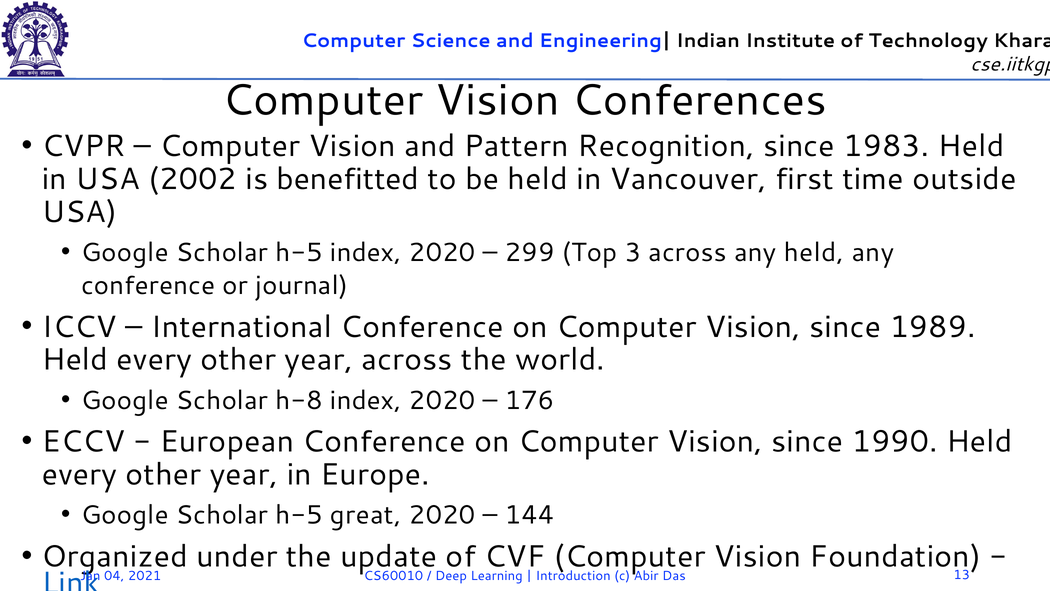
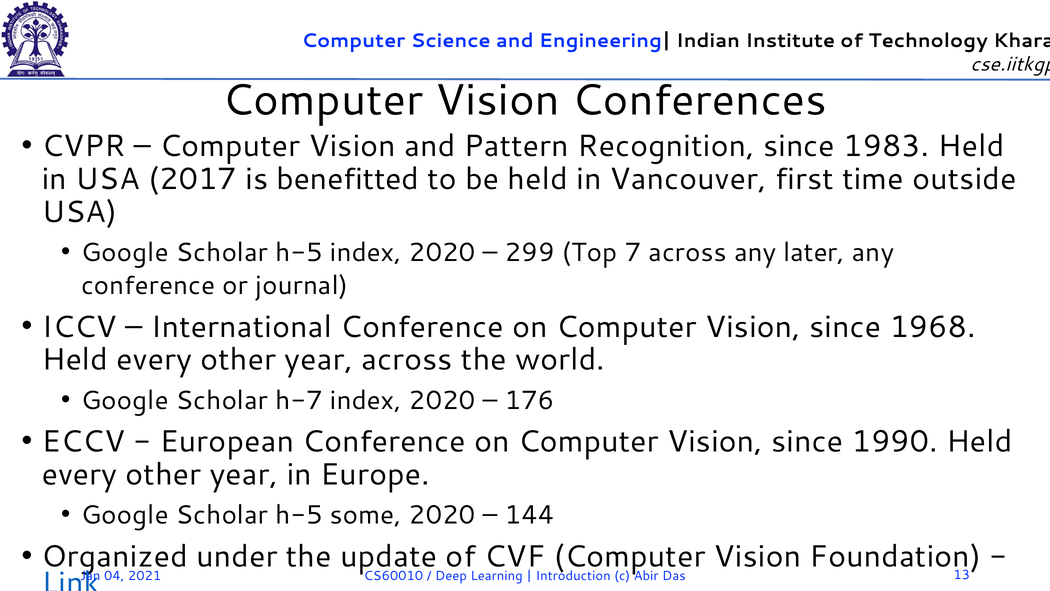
2002: 2002 -> 2017 (193, 179)
3: 3 -> 7 (633, 252)
any held: held -> later (814, 252)
1989: 1989 -> 1968 (933, 327)
h-8: h-8 -> h-7 (299, 400)
great: great -> some (366, 515)
